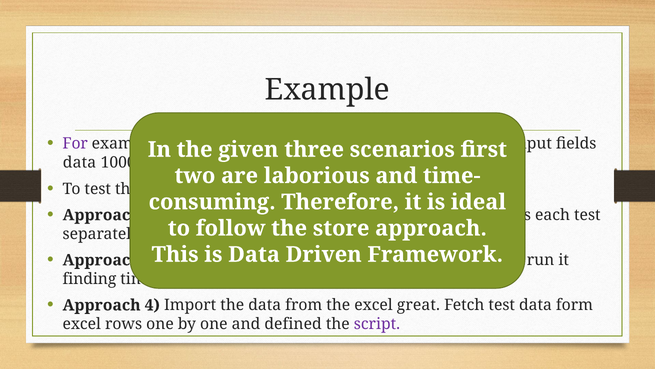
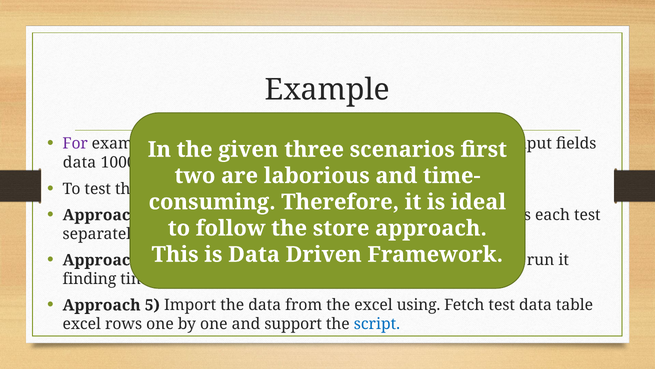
4: 4 -> 5 (152, 305)
great: great -> using (419, 305)
form: form -> table (575, 305)
defined: defined -> support (293, 324)
script colour: purple -> blue (377, 324)
